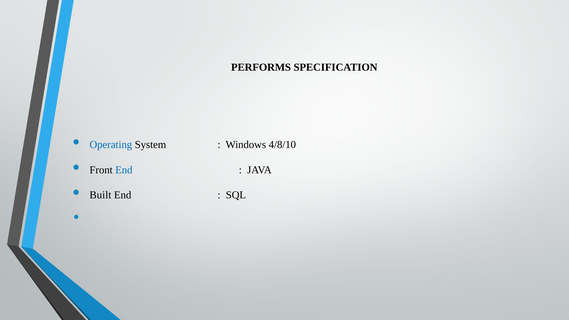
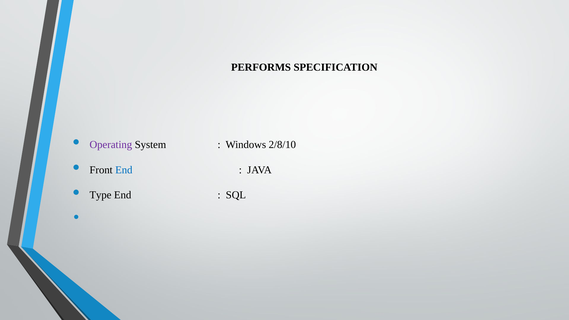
Operating colour: blue -> purple (111, 145)
4/8/10: 4/8/10 -> 2/8/10 (282, 145)
Built: Built -> Type (100, 195)
